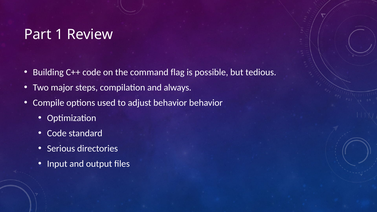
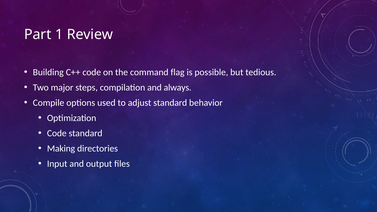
adjust behavior: behavior -> standard (170, 103)
Serious: Serious -> Making (61, 148)
